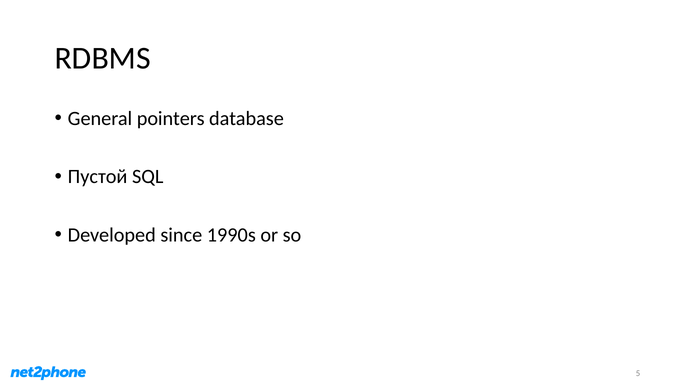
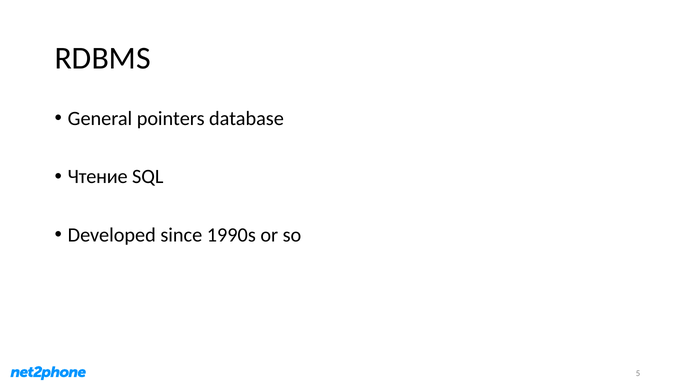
Пустой: Пустой -> Чтение (98, 177)
